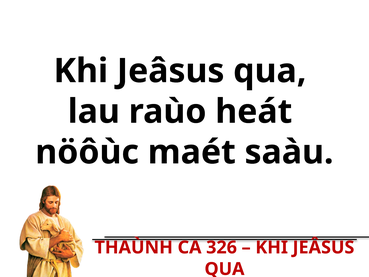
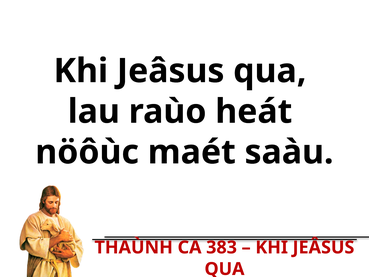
326: 326 -> 383 (222, 247)
